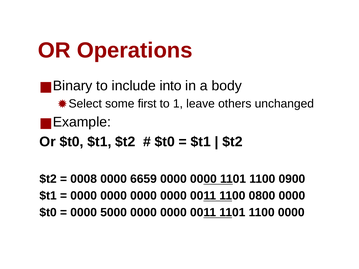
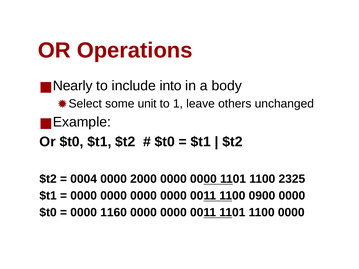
Binary: Binary -> Nearly (73, 86)
first: first -> unit (147, 104)
0008: 0008 -> 0004 (84, 179)
6659: 6659 -> 2000 (143, 179)
0900: 0900 -> 2325 (292, 179)
0800: 0800 -> 0900 (262, 196)
5000: 5000 -> 1160 (114, 213)
